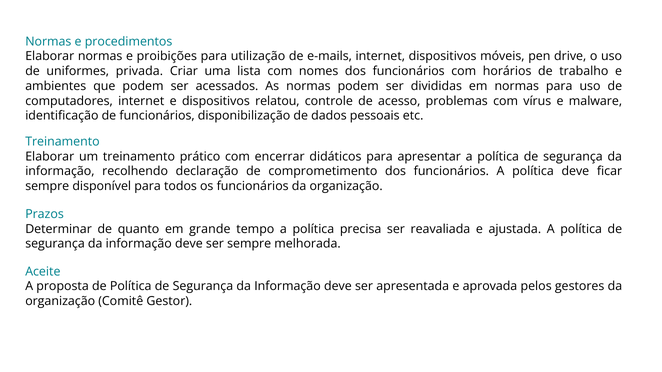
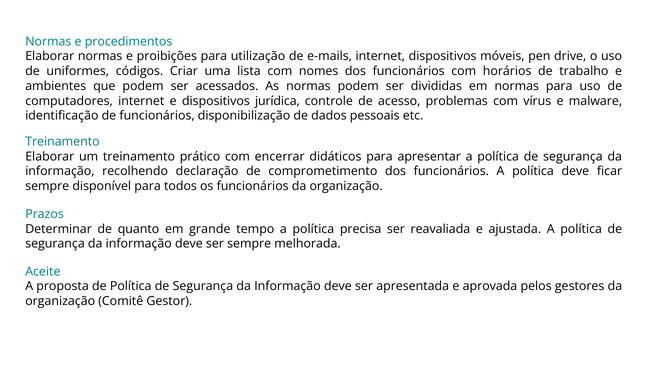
privada: privada -> códigos (139, 71)
relatou: relatou -> jurídica (277, 101)
